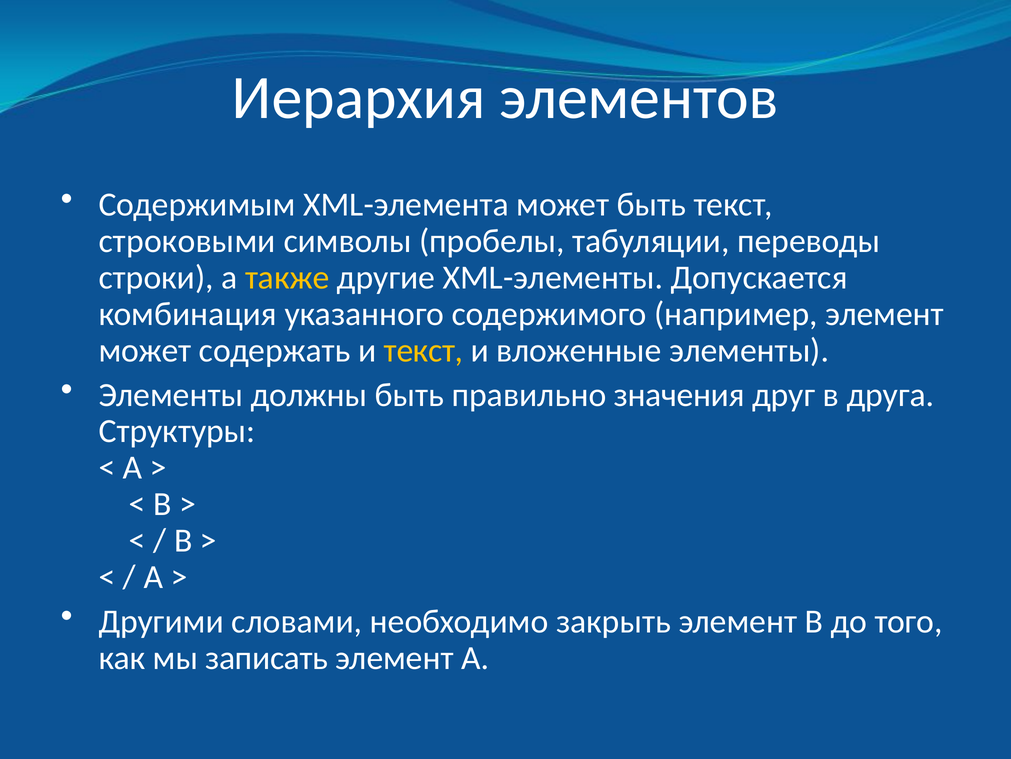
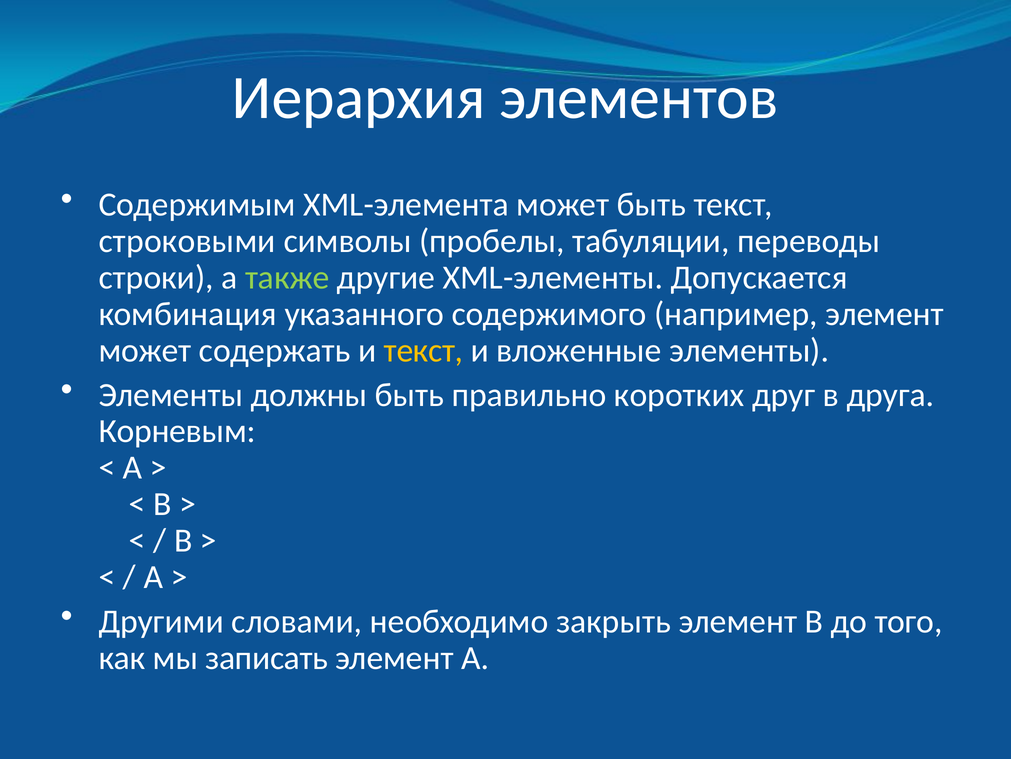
также colour: yellow -> light green (287, 277)
значения: значения -> коротких (679, 395)
Структуры: Структуры -> Корневым (177, 431)
